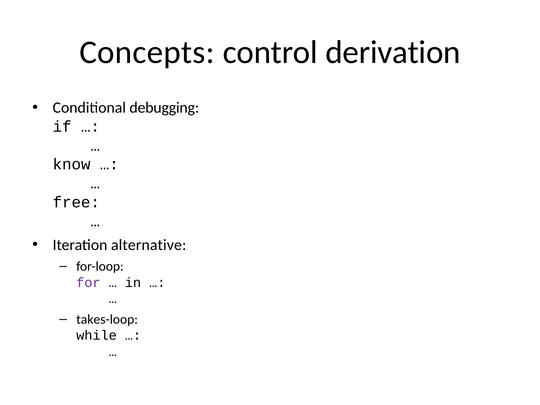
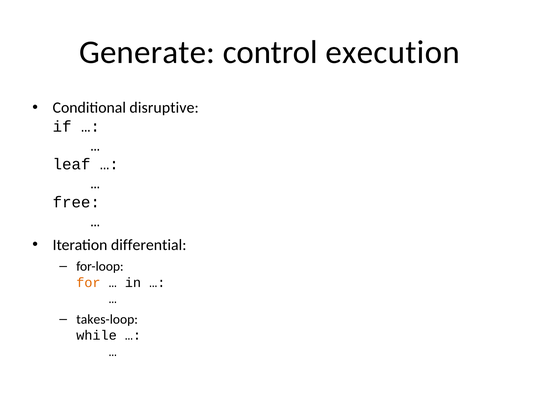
Concepts: Concepts -> Generate (147, 52)
derivation: derivation -> execution (393, 52)
debugging: debugging -> disruptive (164, 108)
know: know -> leaf (72, 164)
alternative: alternative -> differential (149, 245)
for colour: purple -> orange (88, 283)
